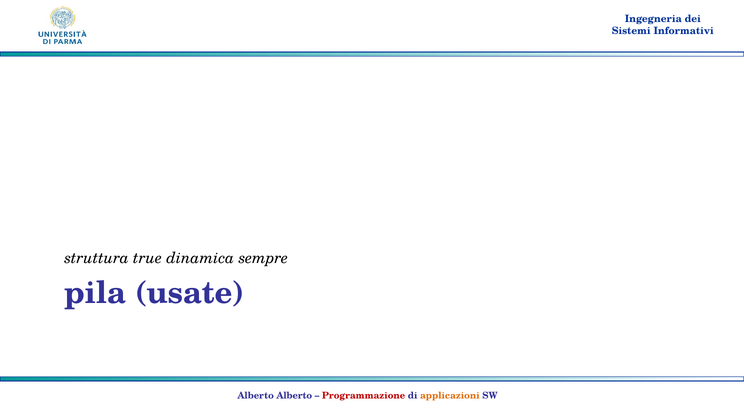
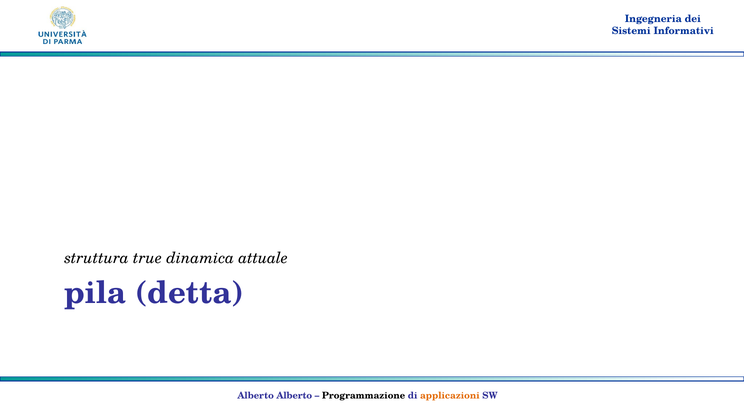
sempre: sempre -> attuale (263, 258)
usate: usate -> detta (189, 292)
Programmazione colour: red -> black (364, 395)
